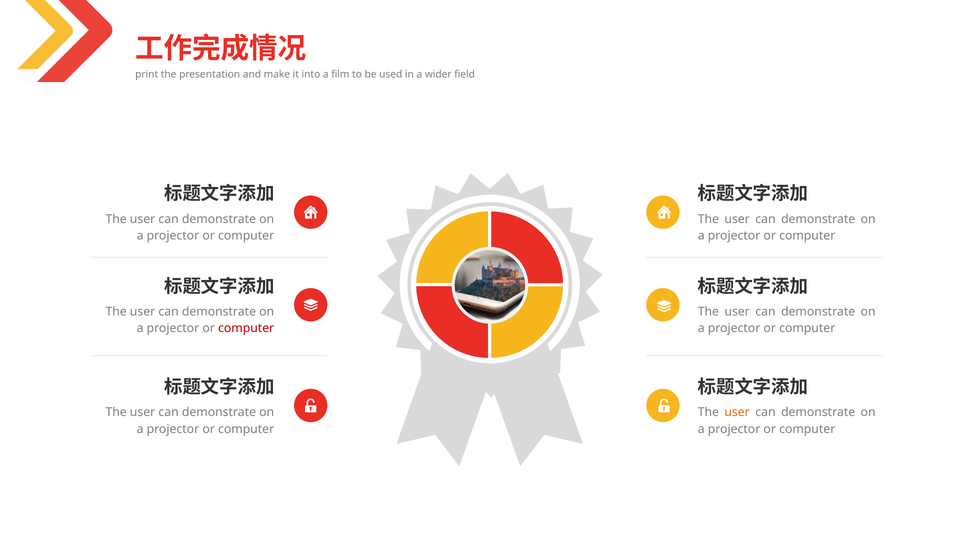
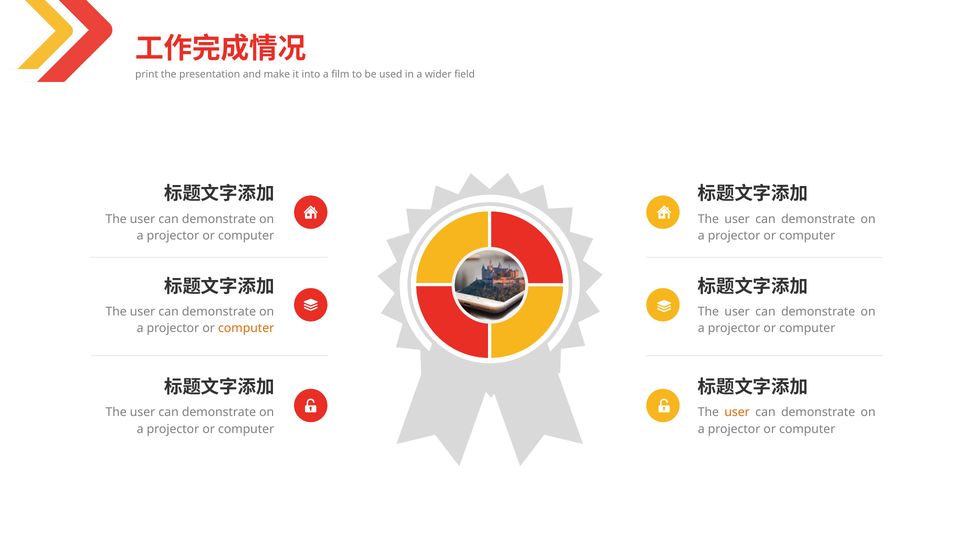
computer colour: red -> orange (246, 329)
